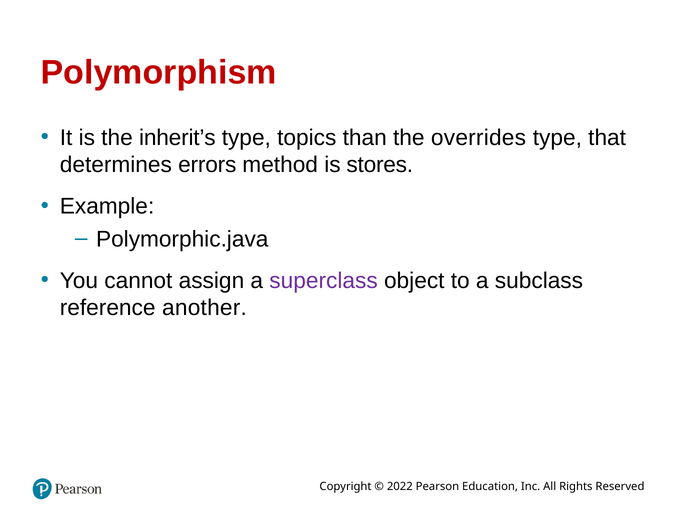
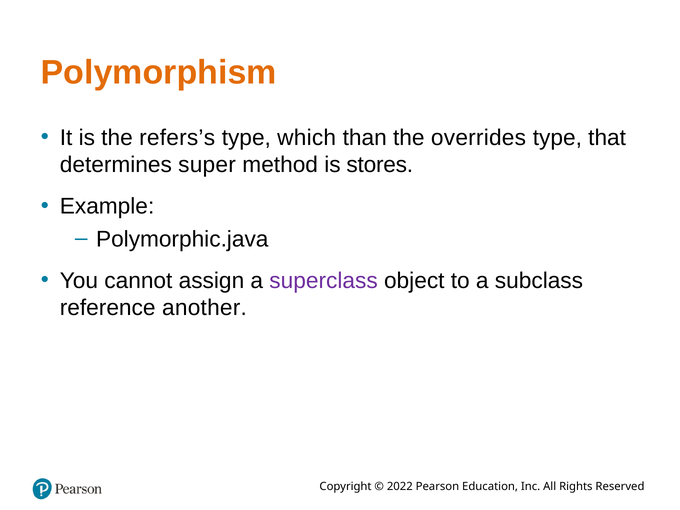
Polymorphism colour: red -> orange (159, 73)
inherit’s: inherit’s -> refers’s (177, 138)
topics: topics -> which (307, 138)
errors: errors -> super (207, 165)
